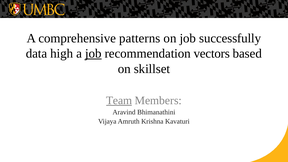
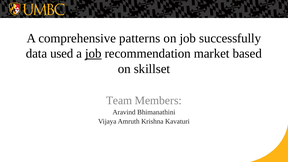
high: high -> used (62, 54)
vectors: vectors -> market (212, 54)
Team underline: present -> none (119, 100)
